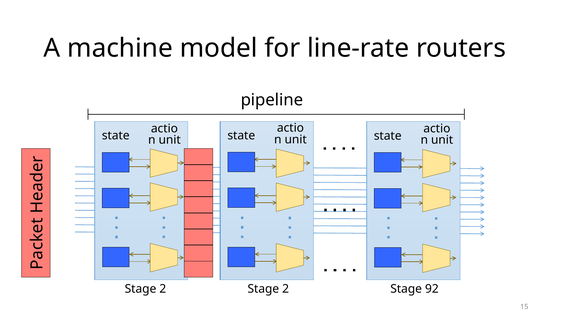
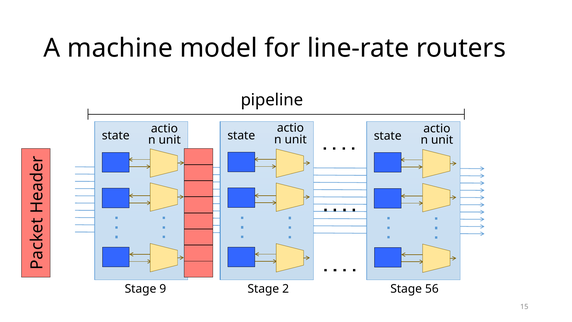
2: 2 -> 9 (163, 289)
92: 92 -> 56 (432, 289)
